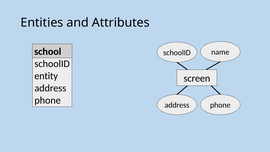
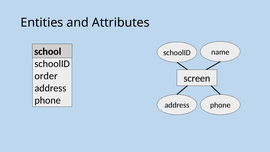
entity: entity -> order (46, 76)
